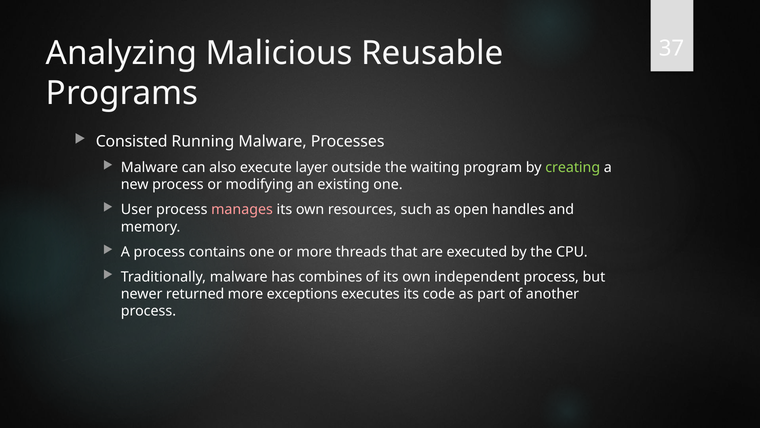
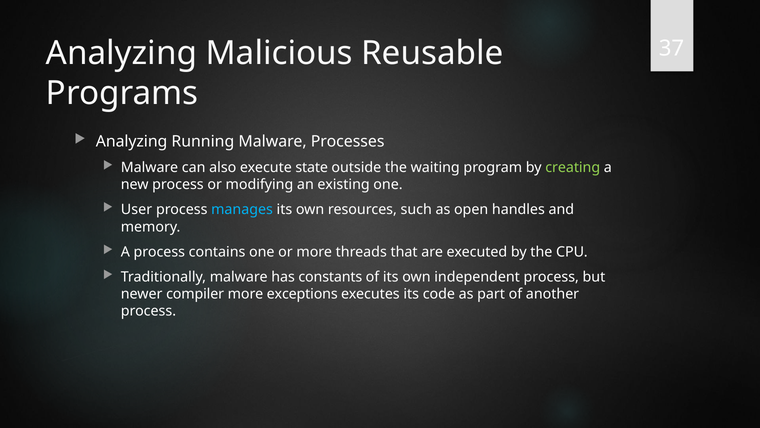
Consisted: Consisted -> Analyzing (132, 141)
layer: layer -> state (312, 167)
manages colour: pink -> light blue (242, 209)
combines: combines -> constants (330, 277)
returned: returned -> compiler (195, 294)
